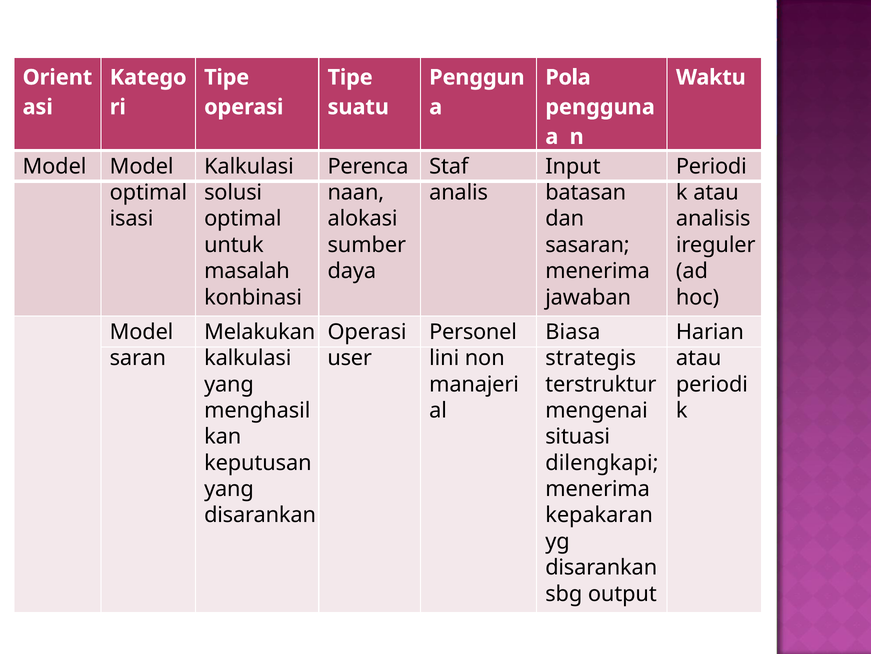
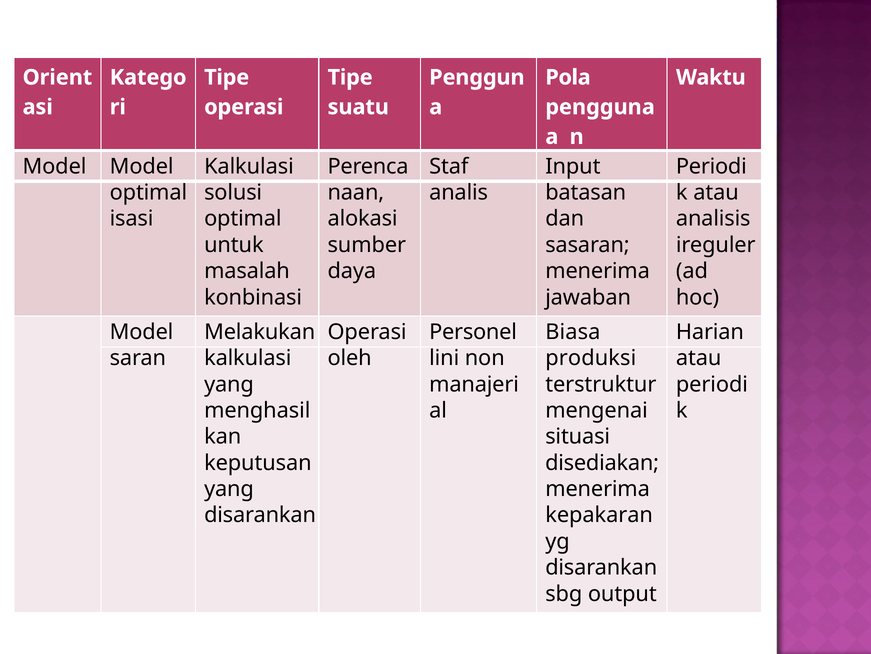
user: user -> oleh (350, 358)
strategis: strategis -> produksi (591, 358)
dilengkapi: dilengkapi -> disediakan (602, 462)
